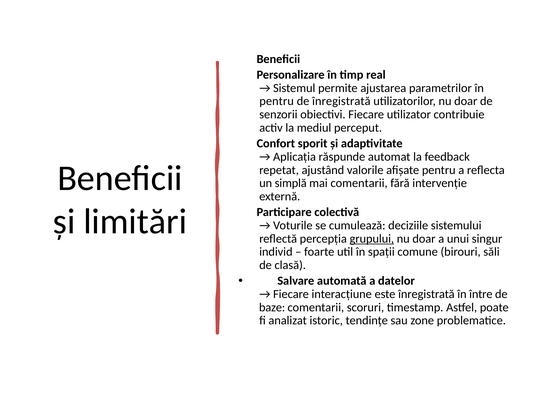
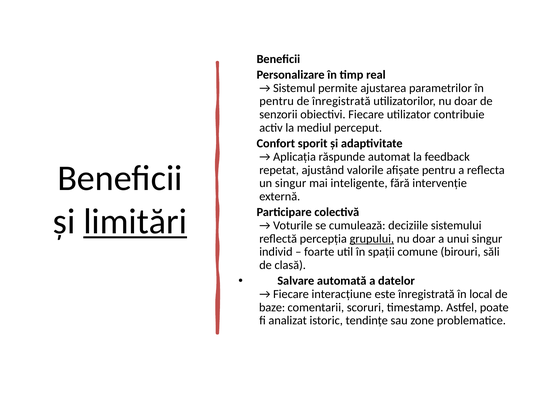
un simplă: simplă -> singur (291, 183)
mai comentarii: comentarii -> inteligente (359, 183)
limitări underline: none -> present (135, 222)
între: între -> local (481, 294)
